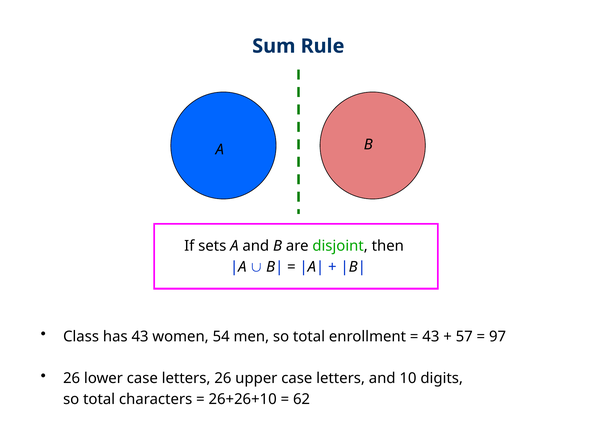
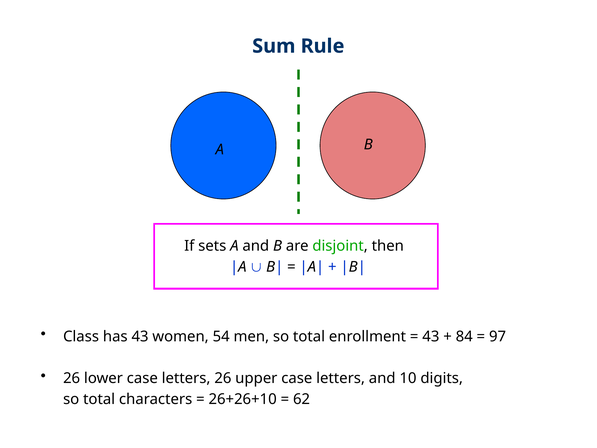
57: 57 -> 84 (464, 336)
